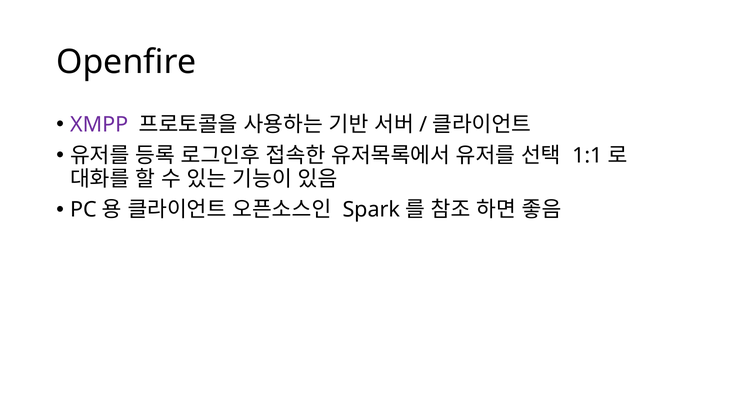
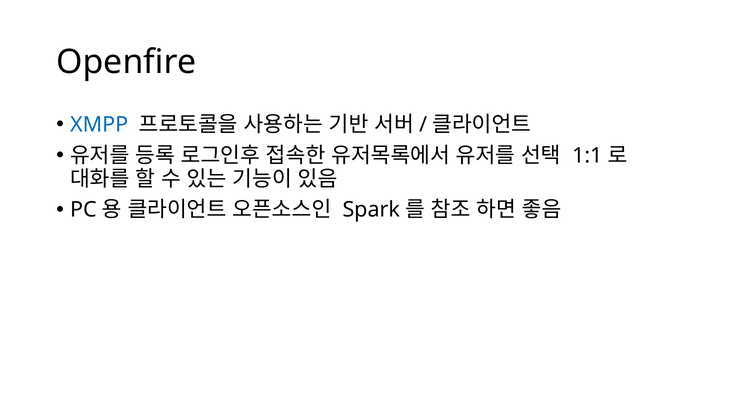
XMPP colour: purple -> blue (99, 125)
